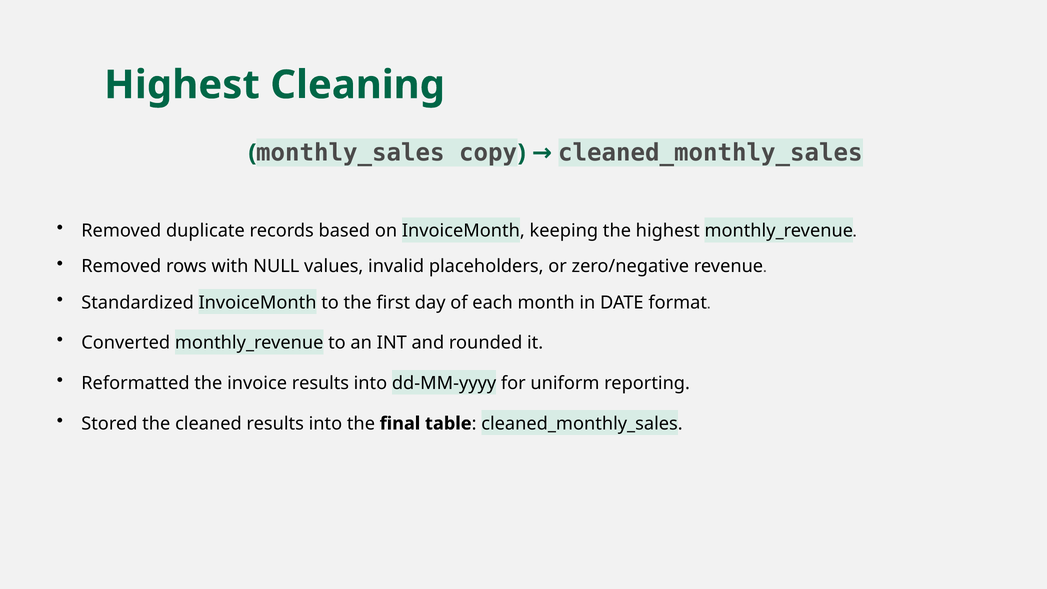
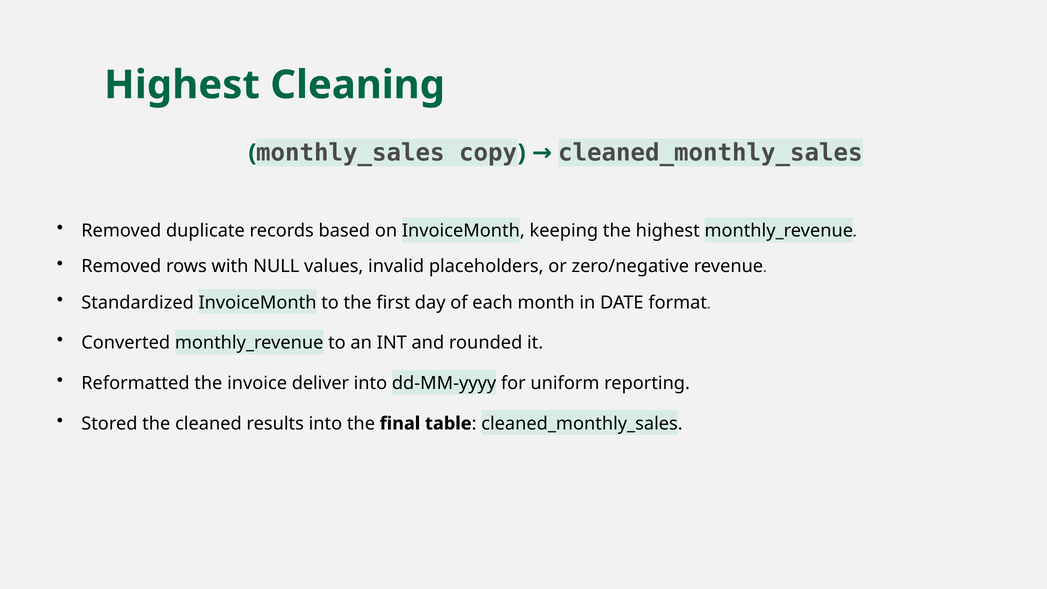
invoice results: results -> deliver (320, 383)
